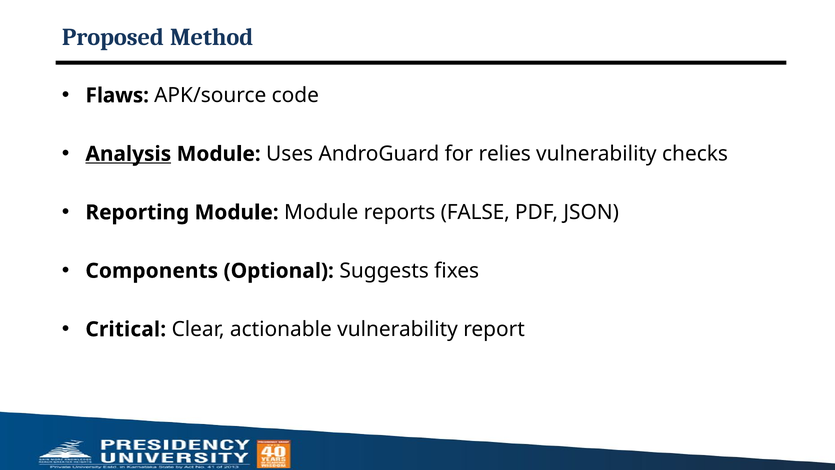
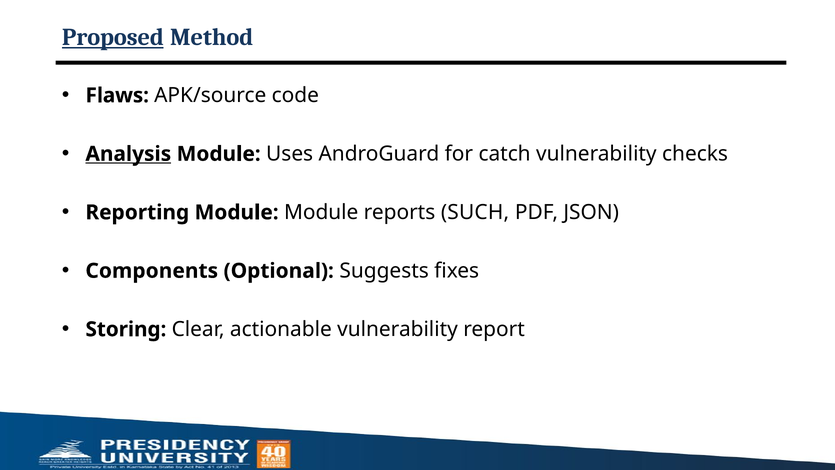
Proposed underline: none -> present (113, 37)
relies: relies -> catch (505, 154)
FALSE: FALSE -> SUCH (475, 212)
Critical: Critical -> Storing (126, 329)
